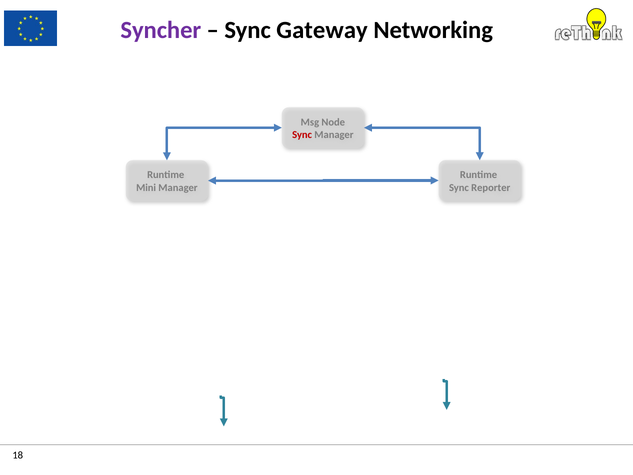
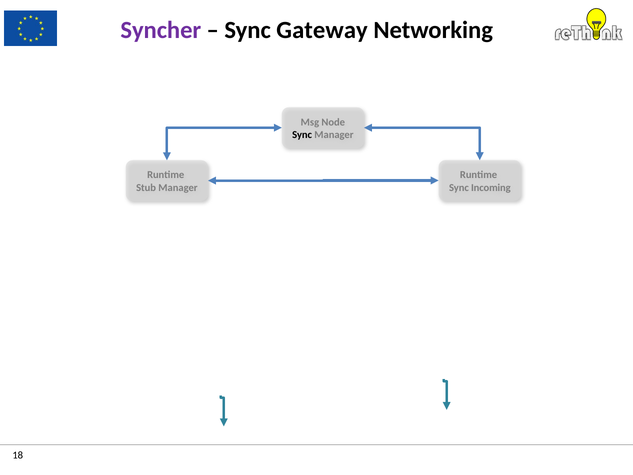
Sync colour: red -> black (302, 135)
Reporter: Reporter -> Incoming (491, 187)
Mini: Mini -> Stub (146, 188)
